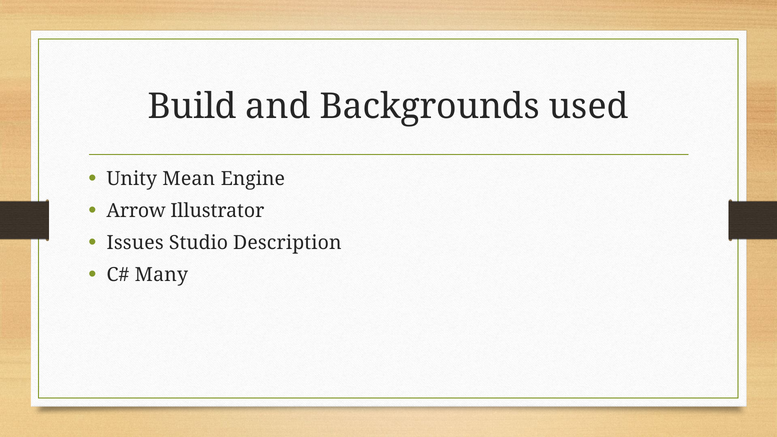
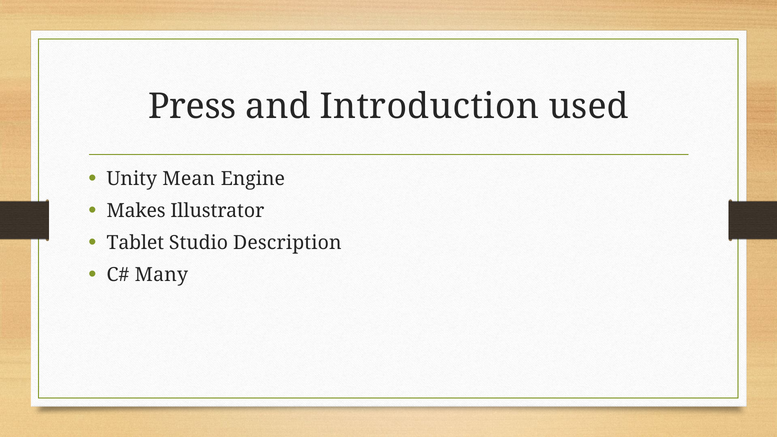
Build: Build -> Press (192, 107)
Backgrounds: Backgrounds -> Introduction (429, 107)
Arrow: Arrow -> Makes (136, 211)
Issues: Issues -> Tablet (135, 243)
